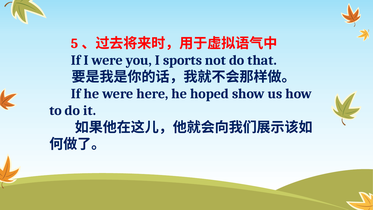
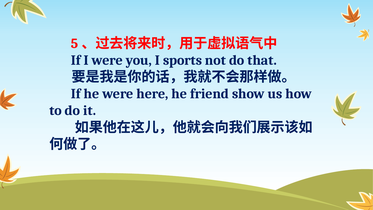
hoped: hoped -> friend (210, 94)
